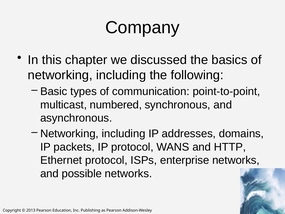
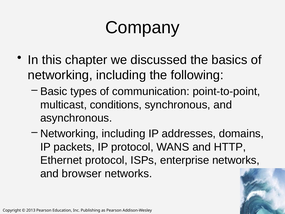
numbered: numbered -> conditions (116, 105)
possible: possible -> browser (82, 173)
